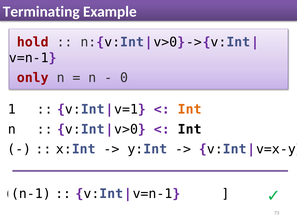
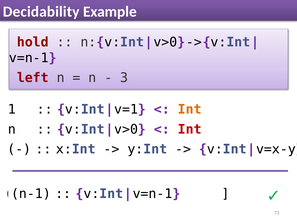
Terminating: Terminating -> Decidability (41, 12)
only: only -> left (33, 78)
0: 0 -> 3 (124, 78)
Int colour: black -> red (190, 129)
